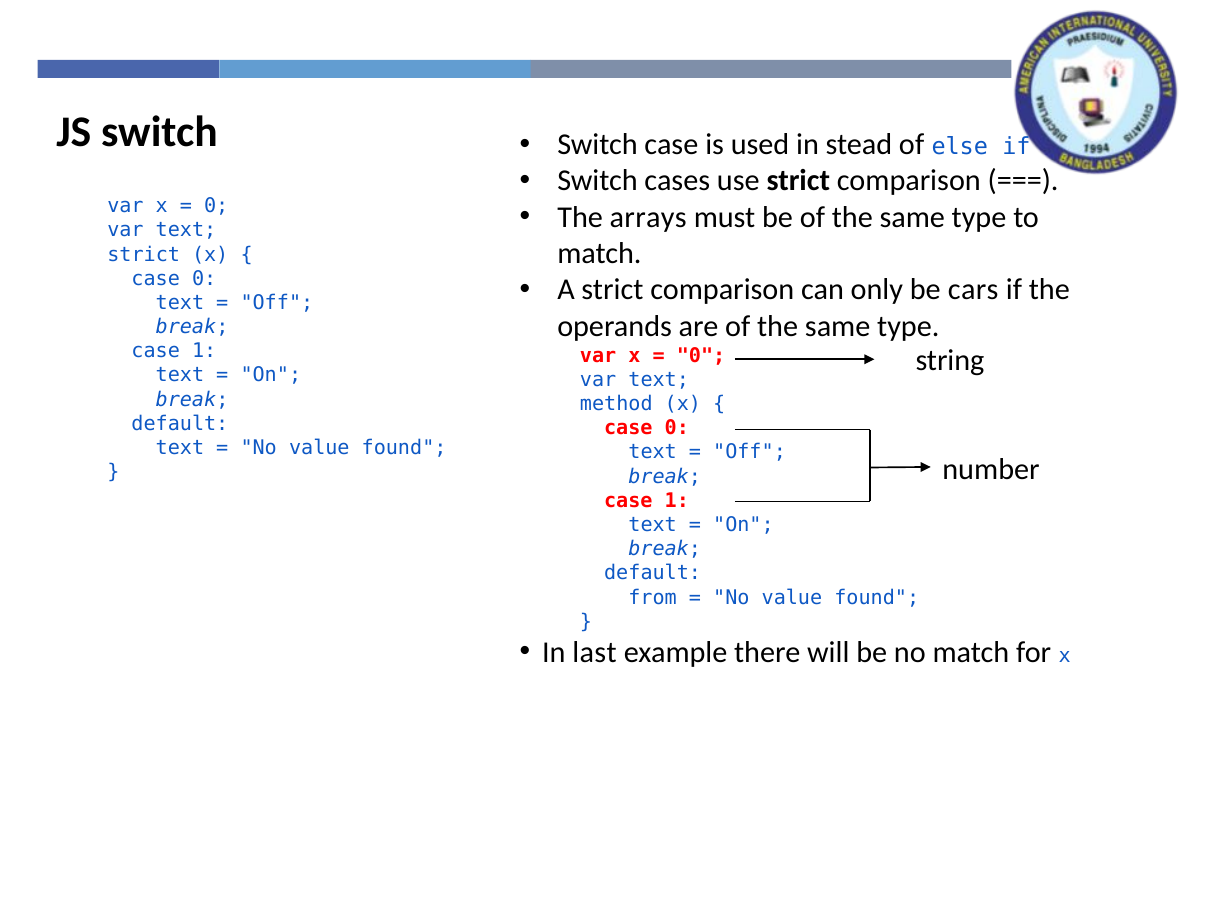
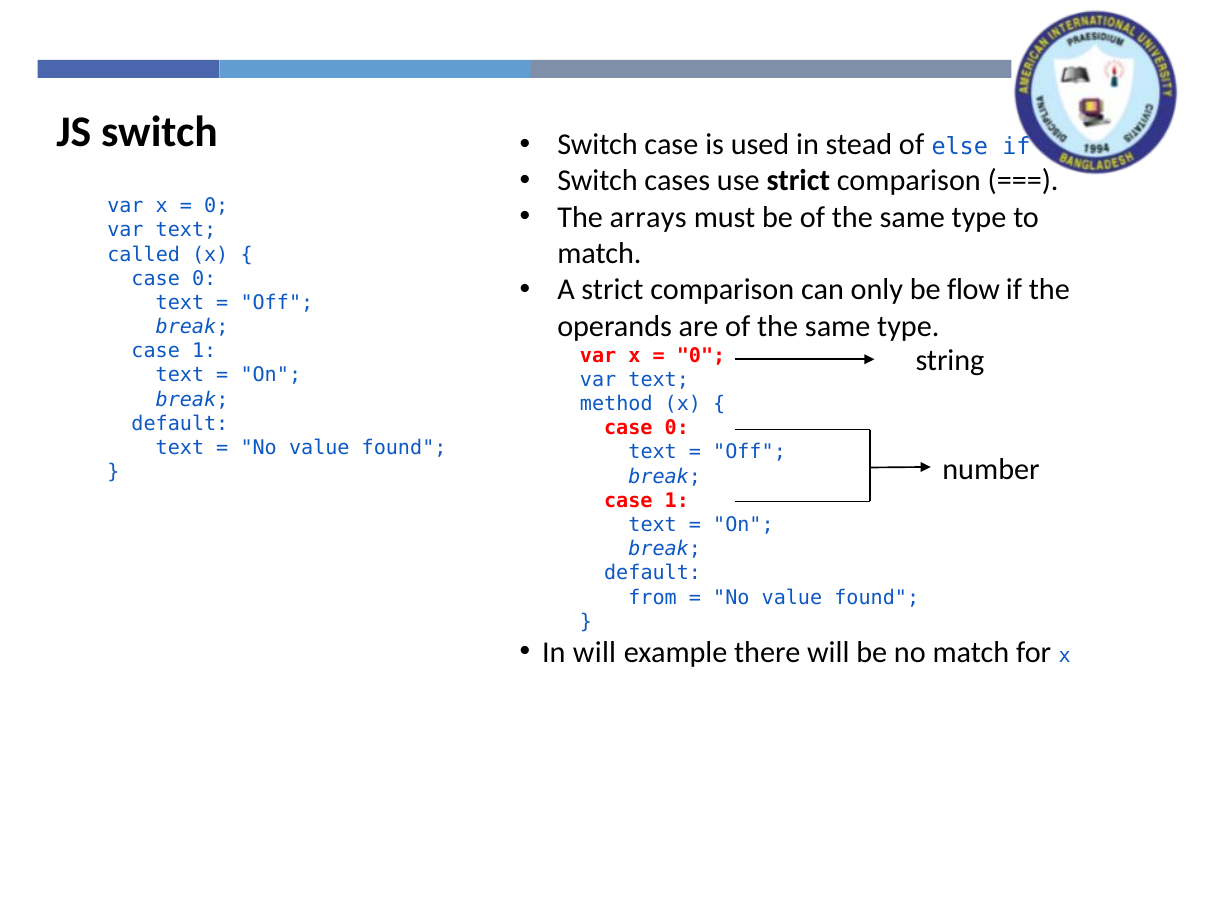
strict: strict -> called (144, 254)
cars: cars -> flow (974, 290)
In last: last -> will (595, 652)
